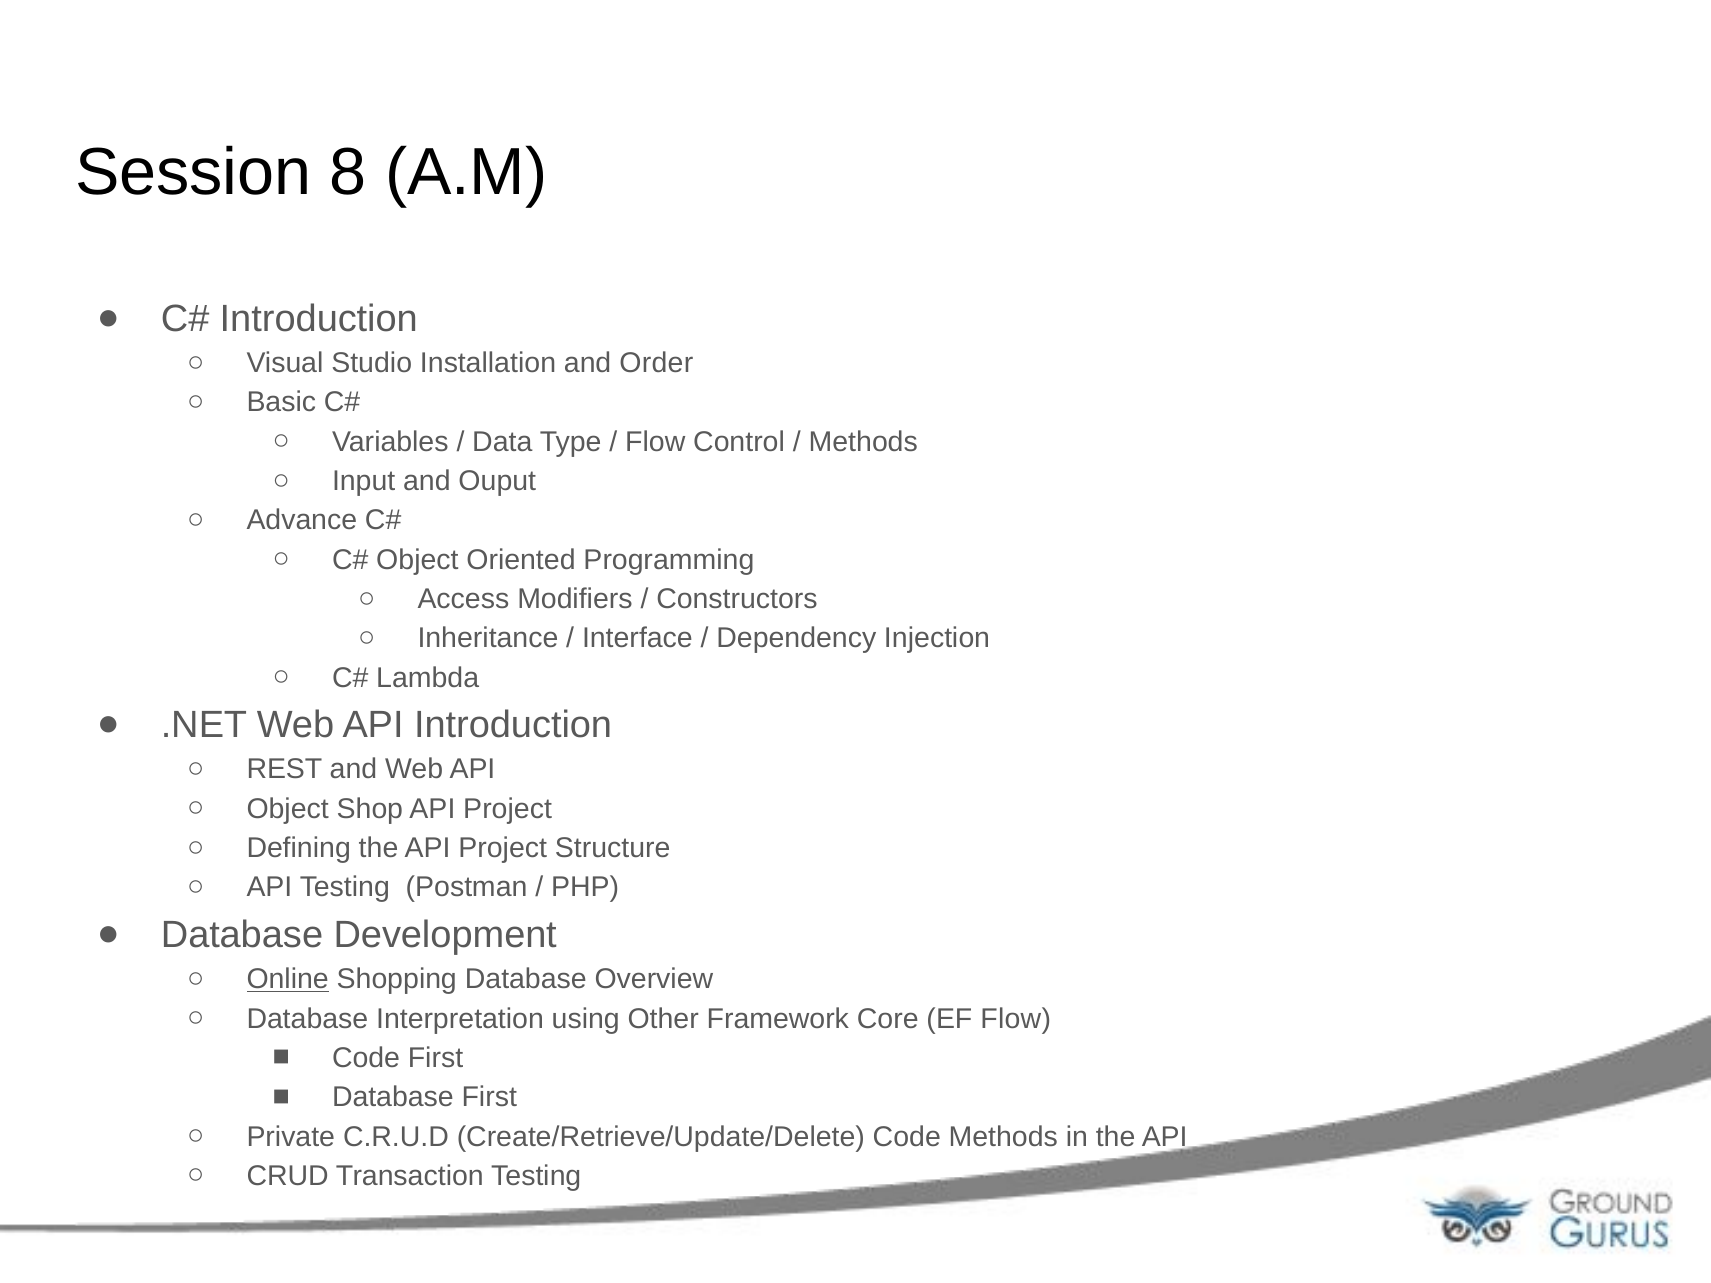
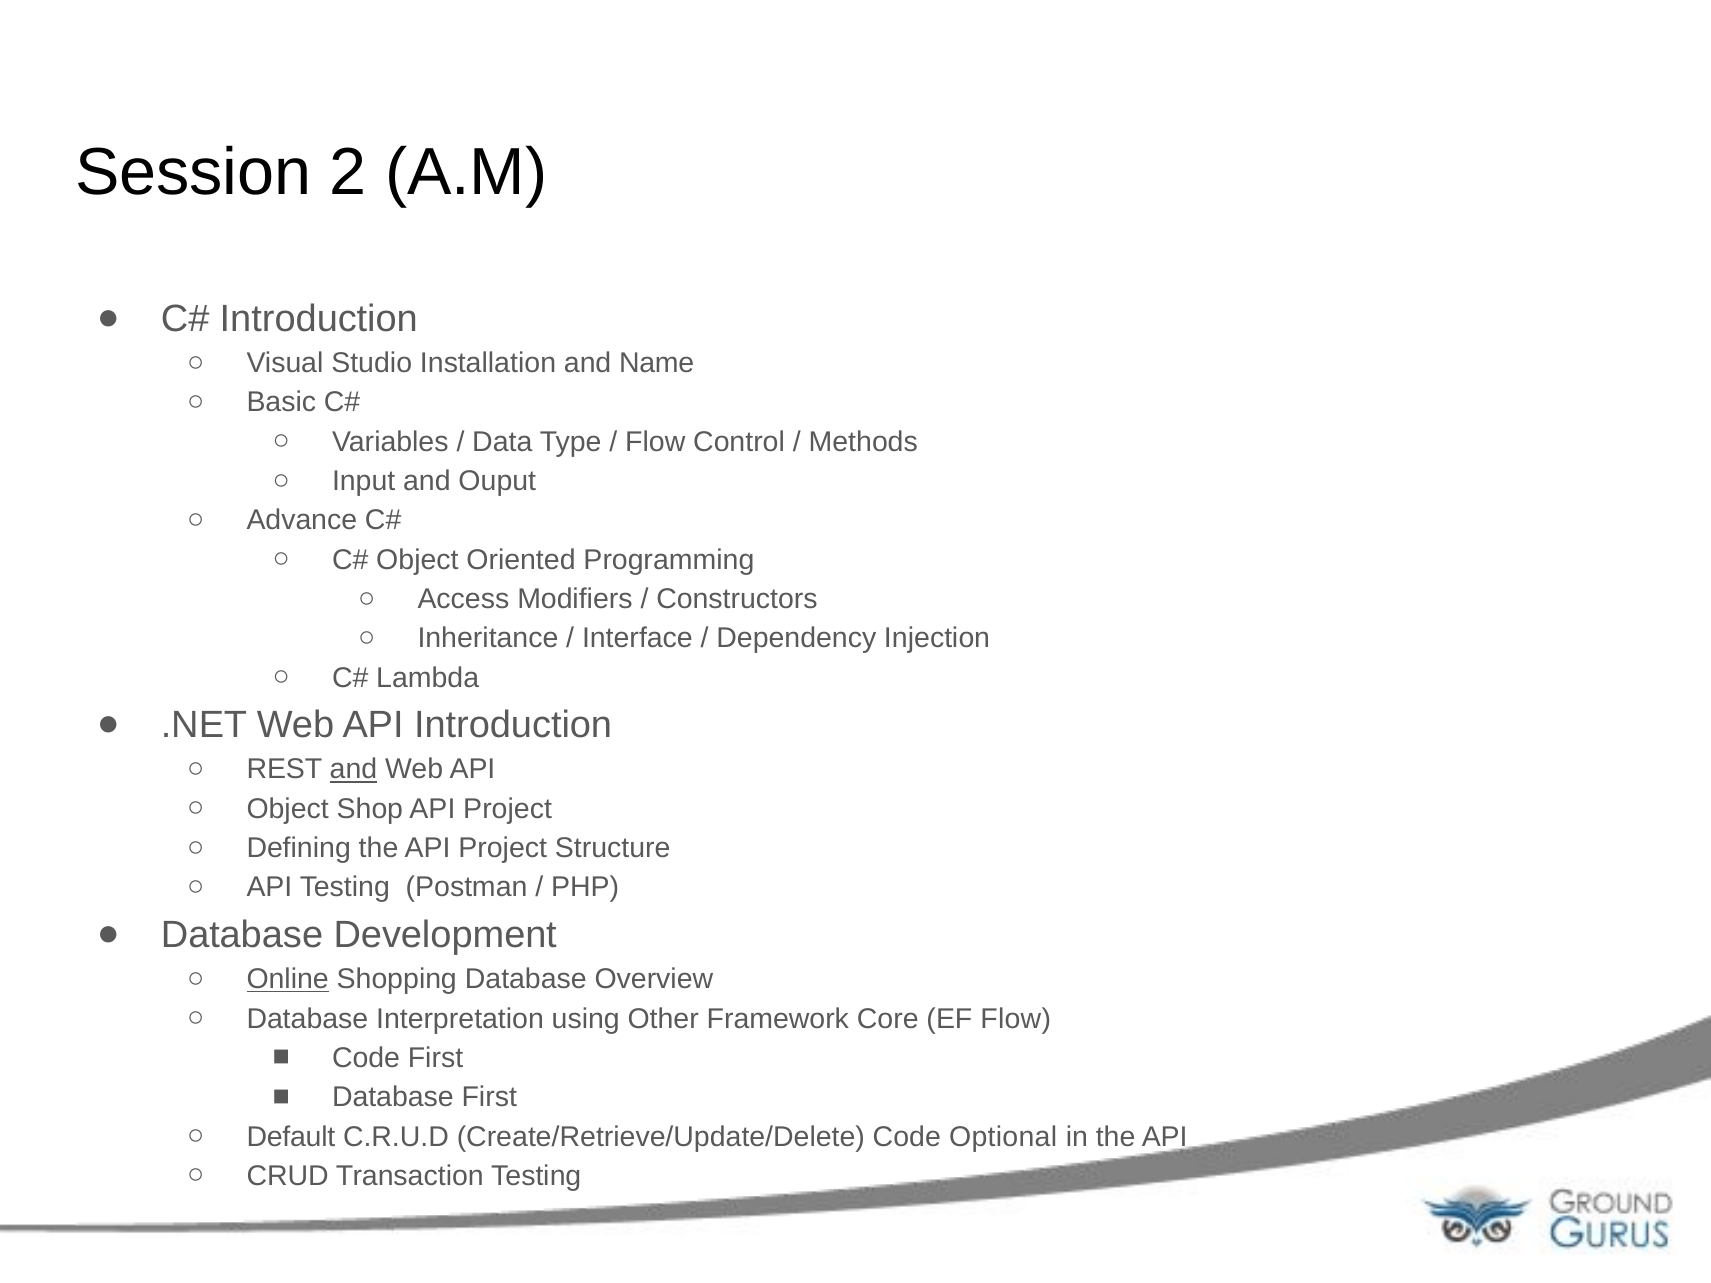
8: 8 -> 2 (348, 173)
Order: Order -> Name (657, 363)
and underline: none -> present (353, 770)
Private: Private -> Default (291, 1137)
Code Methods: Methods -> Optional (1003, 1137)
